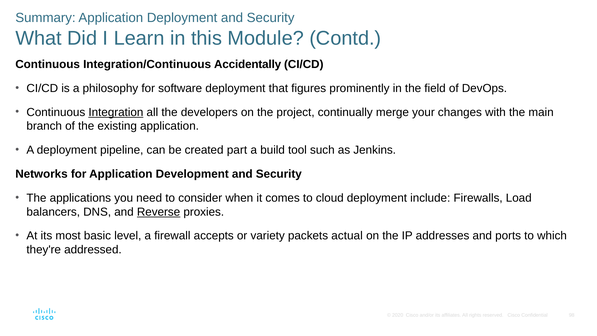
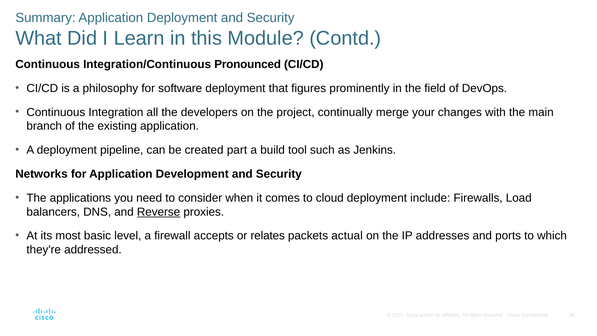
Accidentally: Accidentally -> Pronounced (248, 64)
Integration underline: present -> none (116, 112)
variety: variety -> relates (268, 236)
